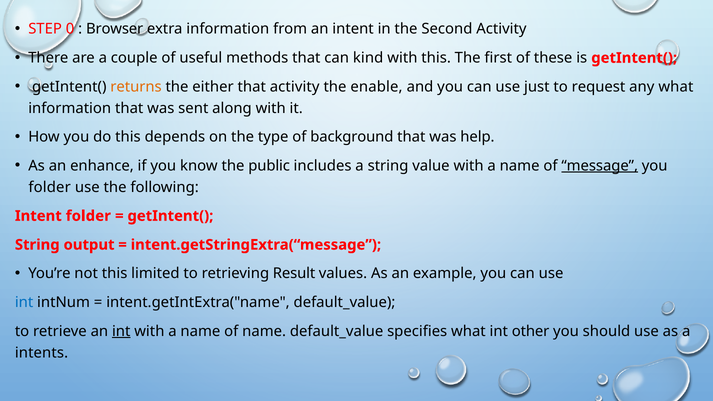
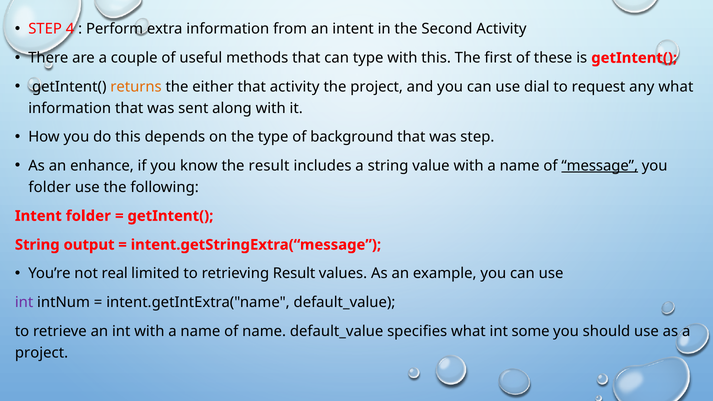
0: 0 -> 4 (70, 29)
Browser: Browser -> Perform (115, 29)
can kind: kind -> type (368, 58)
the enable: enable -> project (377, 87)
just: just -> dial (537, 87)
was help: help -> step (477, 137)
the public: public -> result (269, 166)
not this: this -> real (115, 274)
int colour: blue -> purple (24, 302)
int underline: present -> none (121, 331)
other: other -> some (531, 331)
intents: intents -> project (42, 353)
